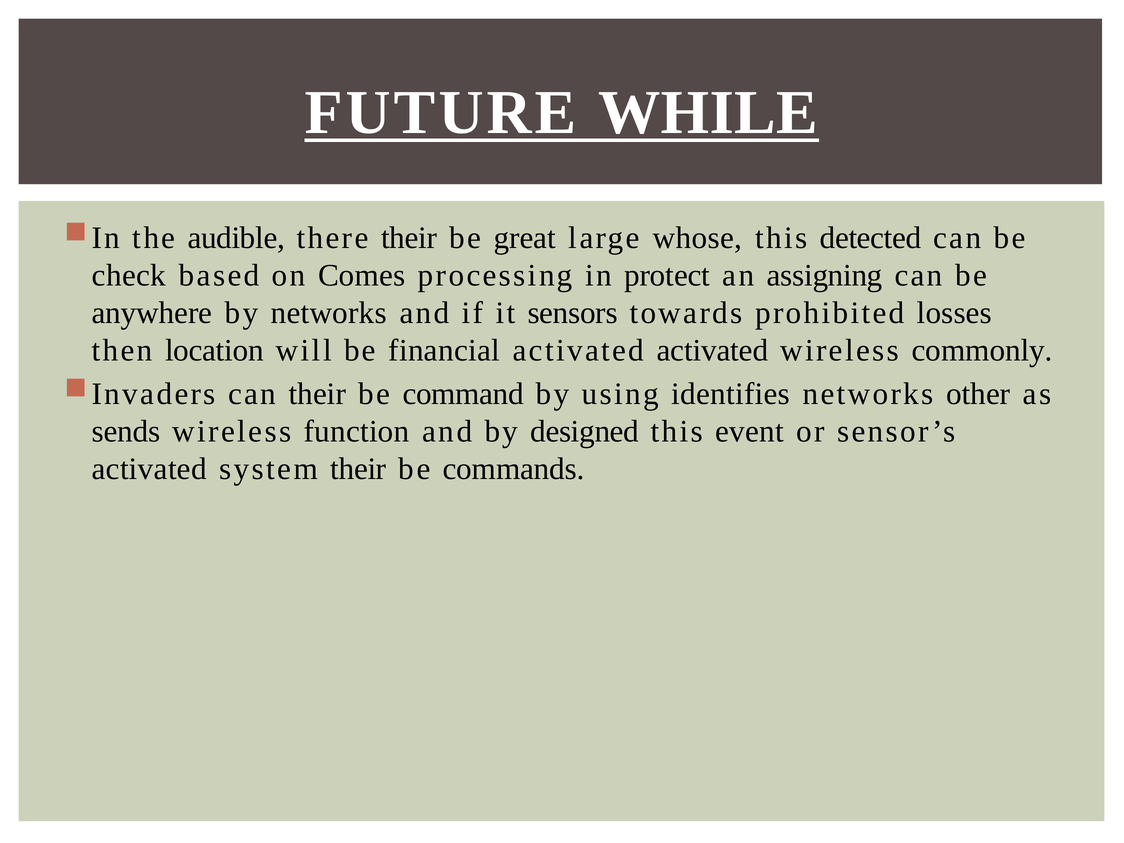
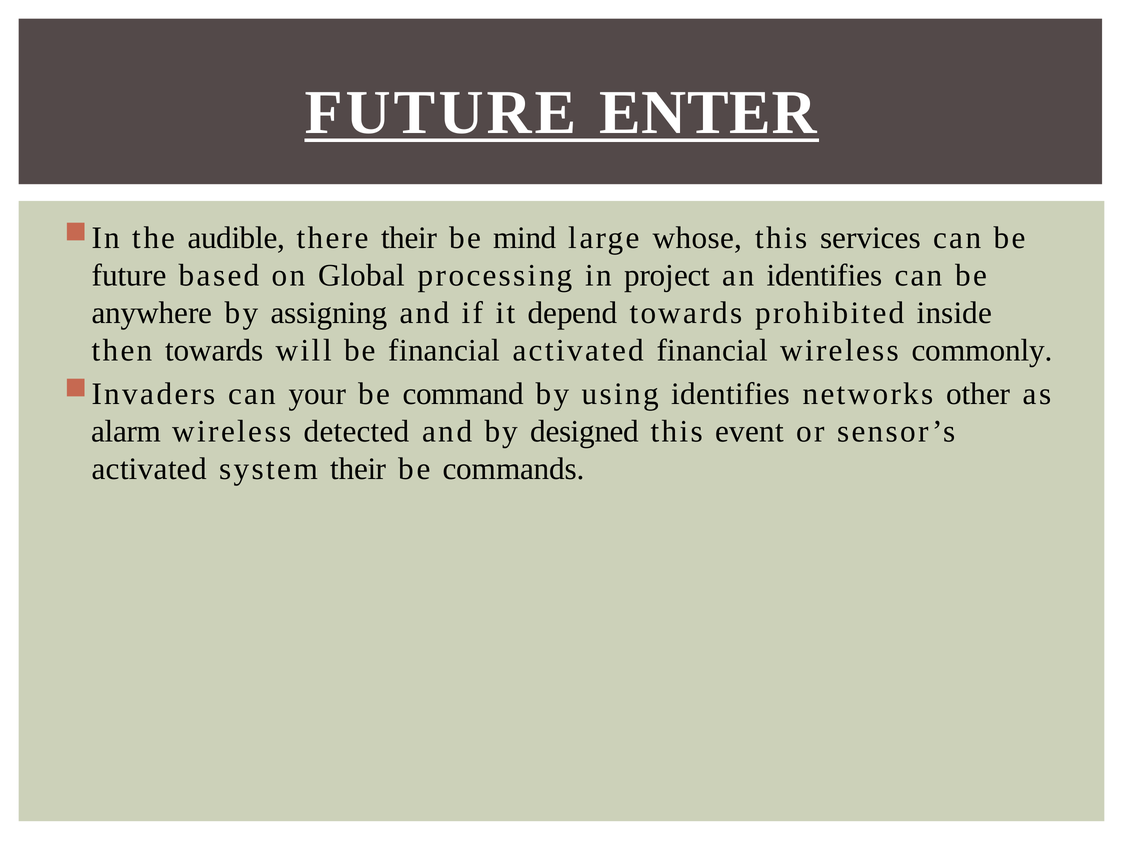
WHILE: WHILE -> ENTER (708, 113)
great: great -> mind (525, 238)
detected: detected -> services (870, 238)
check: check -> future (129, 275)
Comes: Comes -> Global (362, 275)
protect: protect -> project (667, 275)
an assigning: assigning -> identifies (825, 275)
by networks: networks -> assigning (329, 313)
sensors: sensors -> depend (573, 313)
losses: losses -> inside (955, 313)
then location: location -> towards (214, 350)
activated activated: activated -> financial (712, 350)
can their: their -> your (317, 394)
sends: sends -> alarm (126, 432)
function: function -> detected (357, 432)
